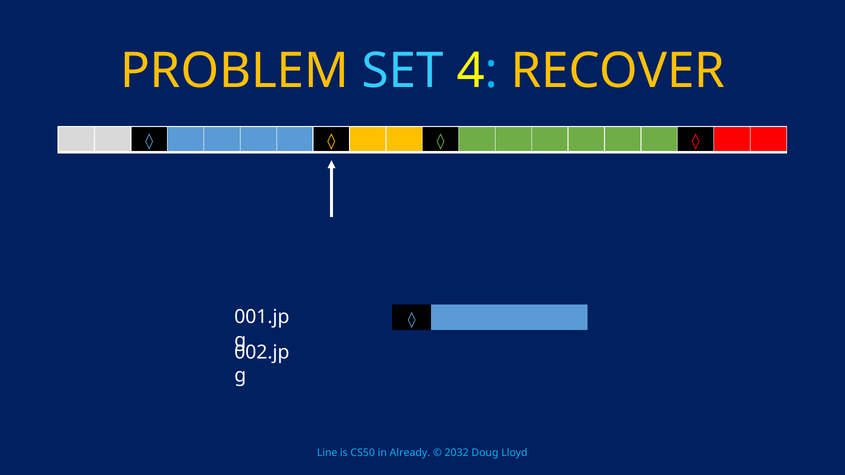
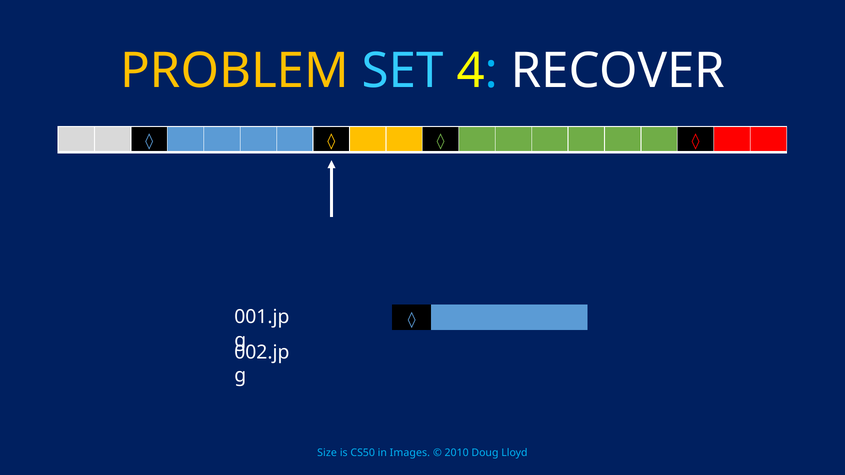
RECOVER colour: yellow -> white (618, 71)
Line: Line -> Size (327, 453)
Already: Already -> Images (410, 453)
2032: 2032 -> 2010 (457, 453)
